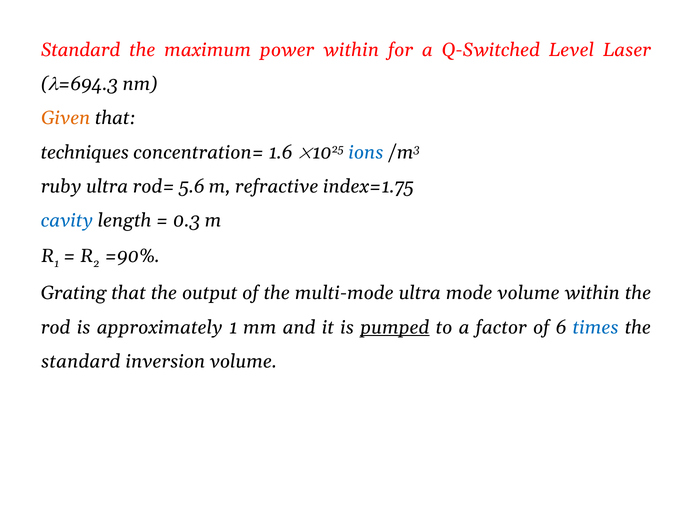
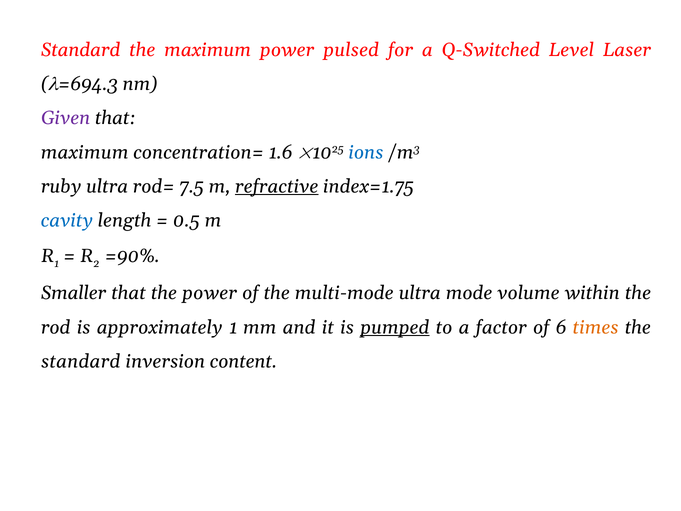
power within: within -> pulsed (351, 50)
Given colour: orange -> purple (66, 118)
techniques: techniques -> maximum (85, 152)
5.6: 5.6 -> 7.5 (192, 186)
refractive underline: none -> present (277, 186)
0.3: 0.3 -> 0.5 (186, 220)
Grating: Grating -> Smaller (74, 293)
the output: output -> power (210, 293)
times colour: blue -> orange (596, 327)
inversion volume: volume -> content (243, 361)
